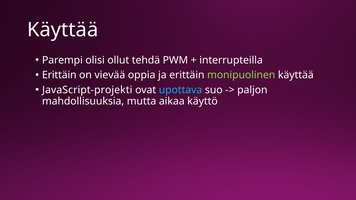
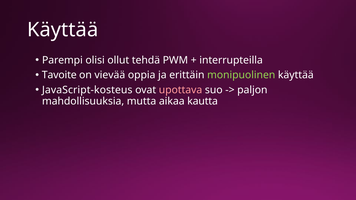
Erittäin: Erittäin -> Tavoite (59, 75)
JavaScript-projekti: JavaScript-projekti -> JavaScript-kosteus (87, 90)
upottava colour: light blue -> pink (181, 90)
käyttö: käyttö -> kautta (203, 101)
